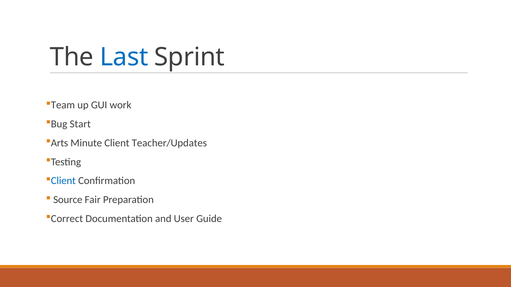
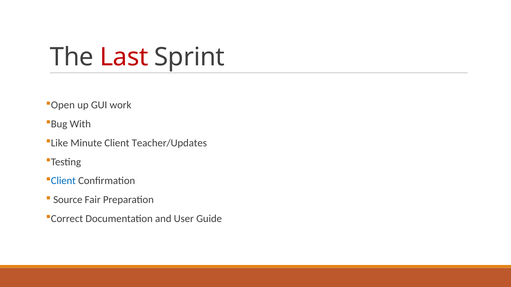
Last colour: blue -> red (124, 57)
Team: Team -> Open (63, 105)
Start: Start -> With (80, 124)
Arts: Arts -> Like (59, 143)
